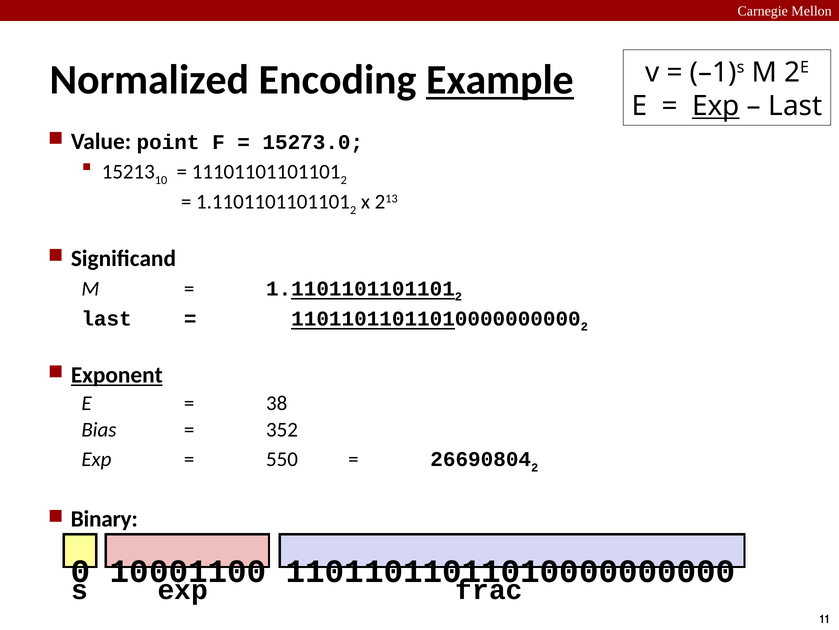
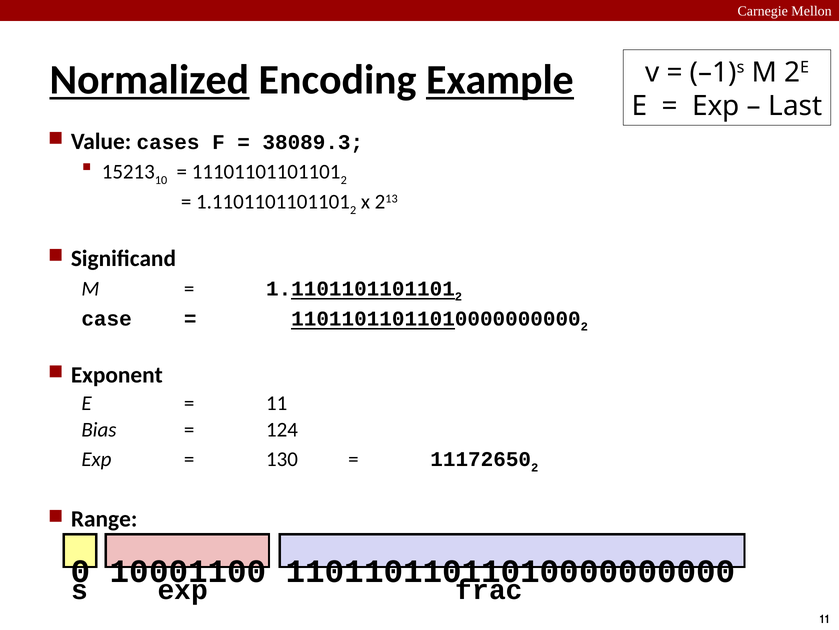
Normalized underline: none -> present (149, 80)
Exp underline: present -> none (716, 106)
point: point -> cases (168, 142)
15273.0: 15273.0 -> 38089.3 (313, 142)
last: last -> case (107, 318)
Exponent underline: present -> none (117, 375)
38: 38 -> 11 (277, 403)
352: 352 -> 124 (282, 429)
550: 550 -> 130 (282, 459)
26690804: 26690804 -> 11172650 (481, 459)
Binary: Binary -> Range (104, 519)
